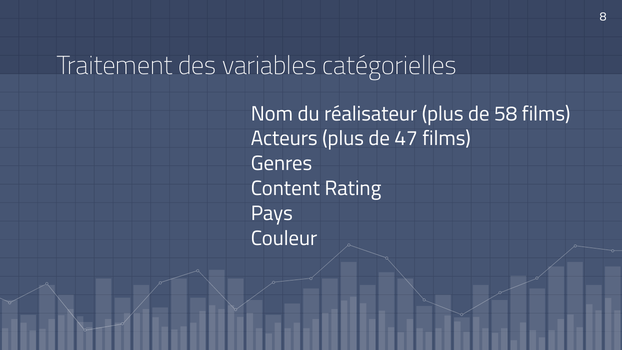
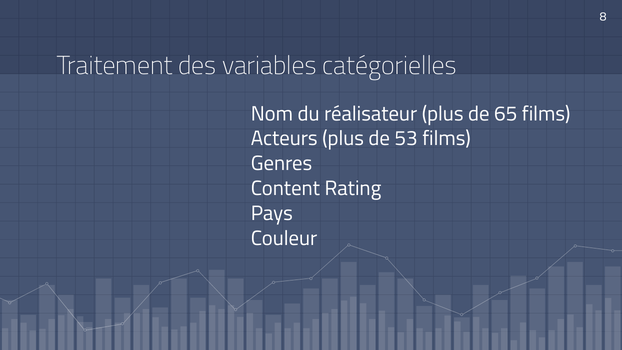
58: 58 -> 65 (506, 114)
47: 47 -> 53 (406, 139)
